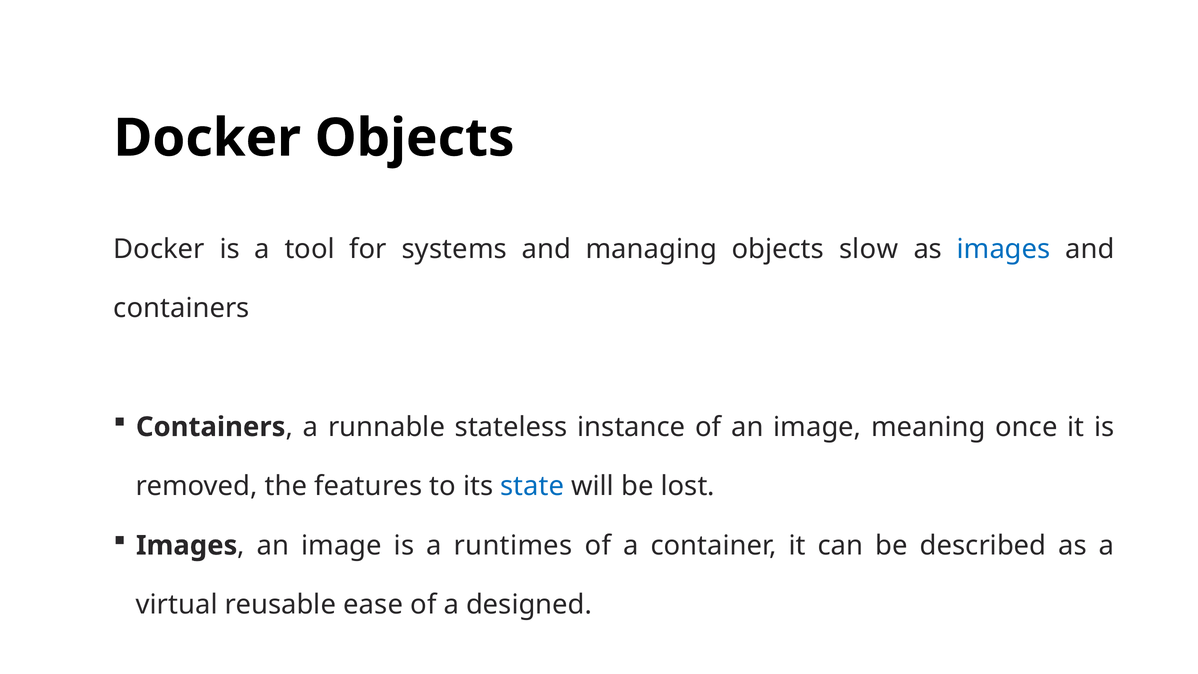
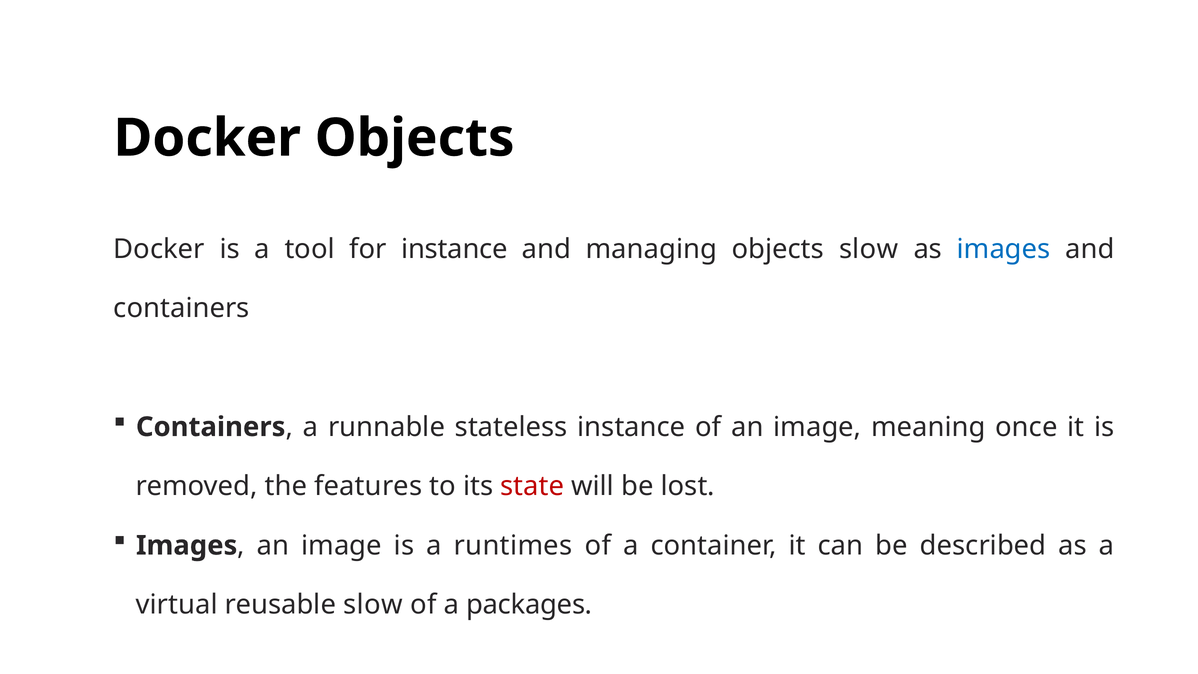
for systems: systems -> instance (454, 249)
state colour: blue -> red (532, 486)
reusable ease: ease -> slow (373, 605)
designed: designed -> packages (529, 605)
